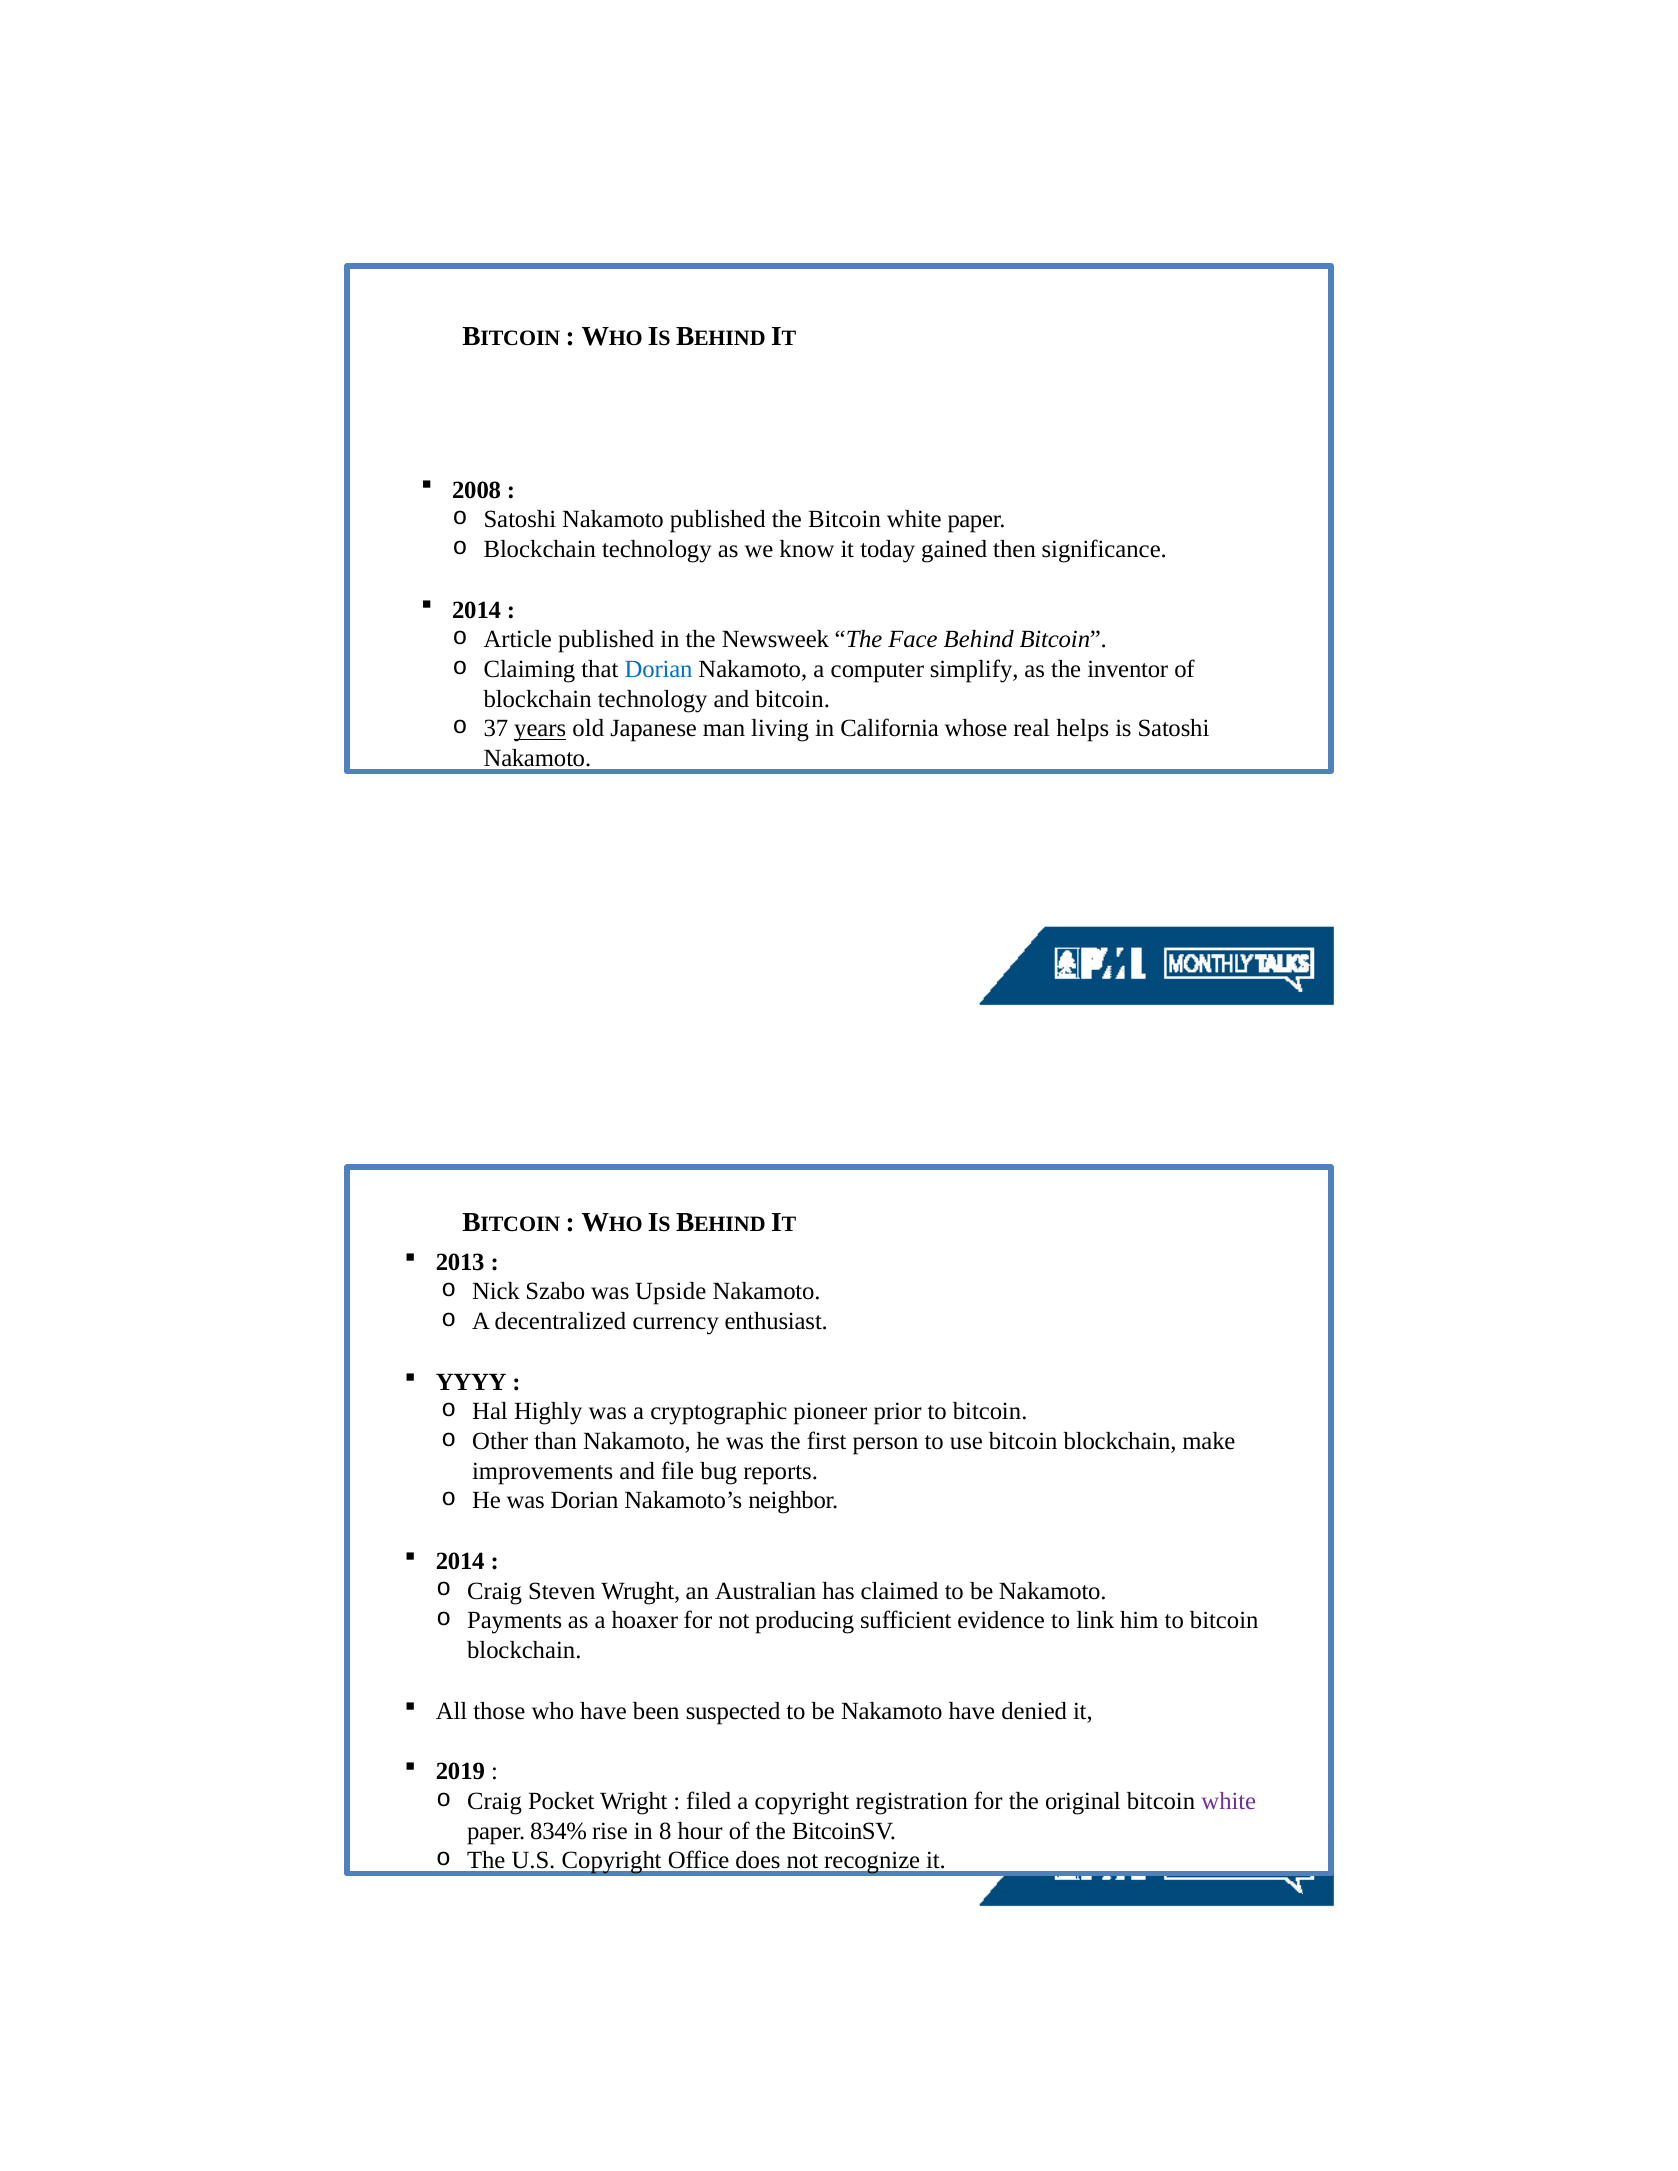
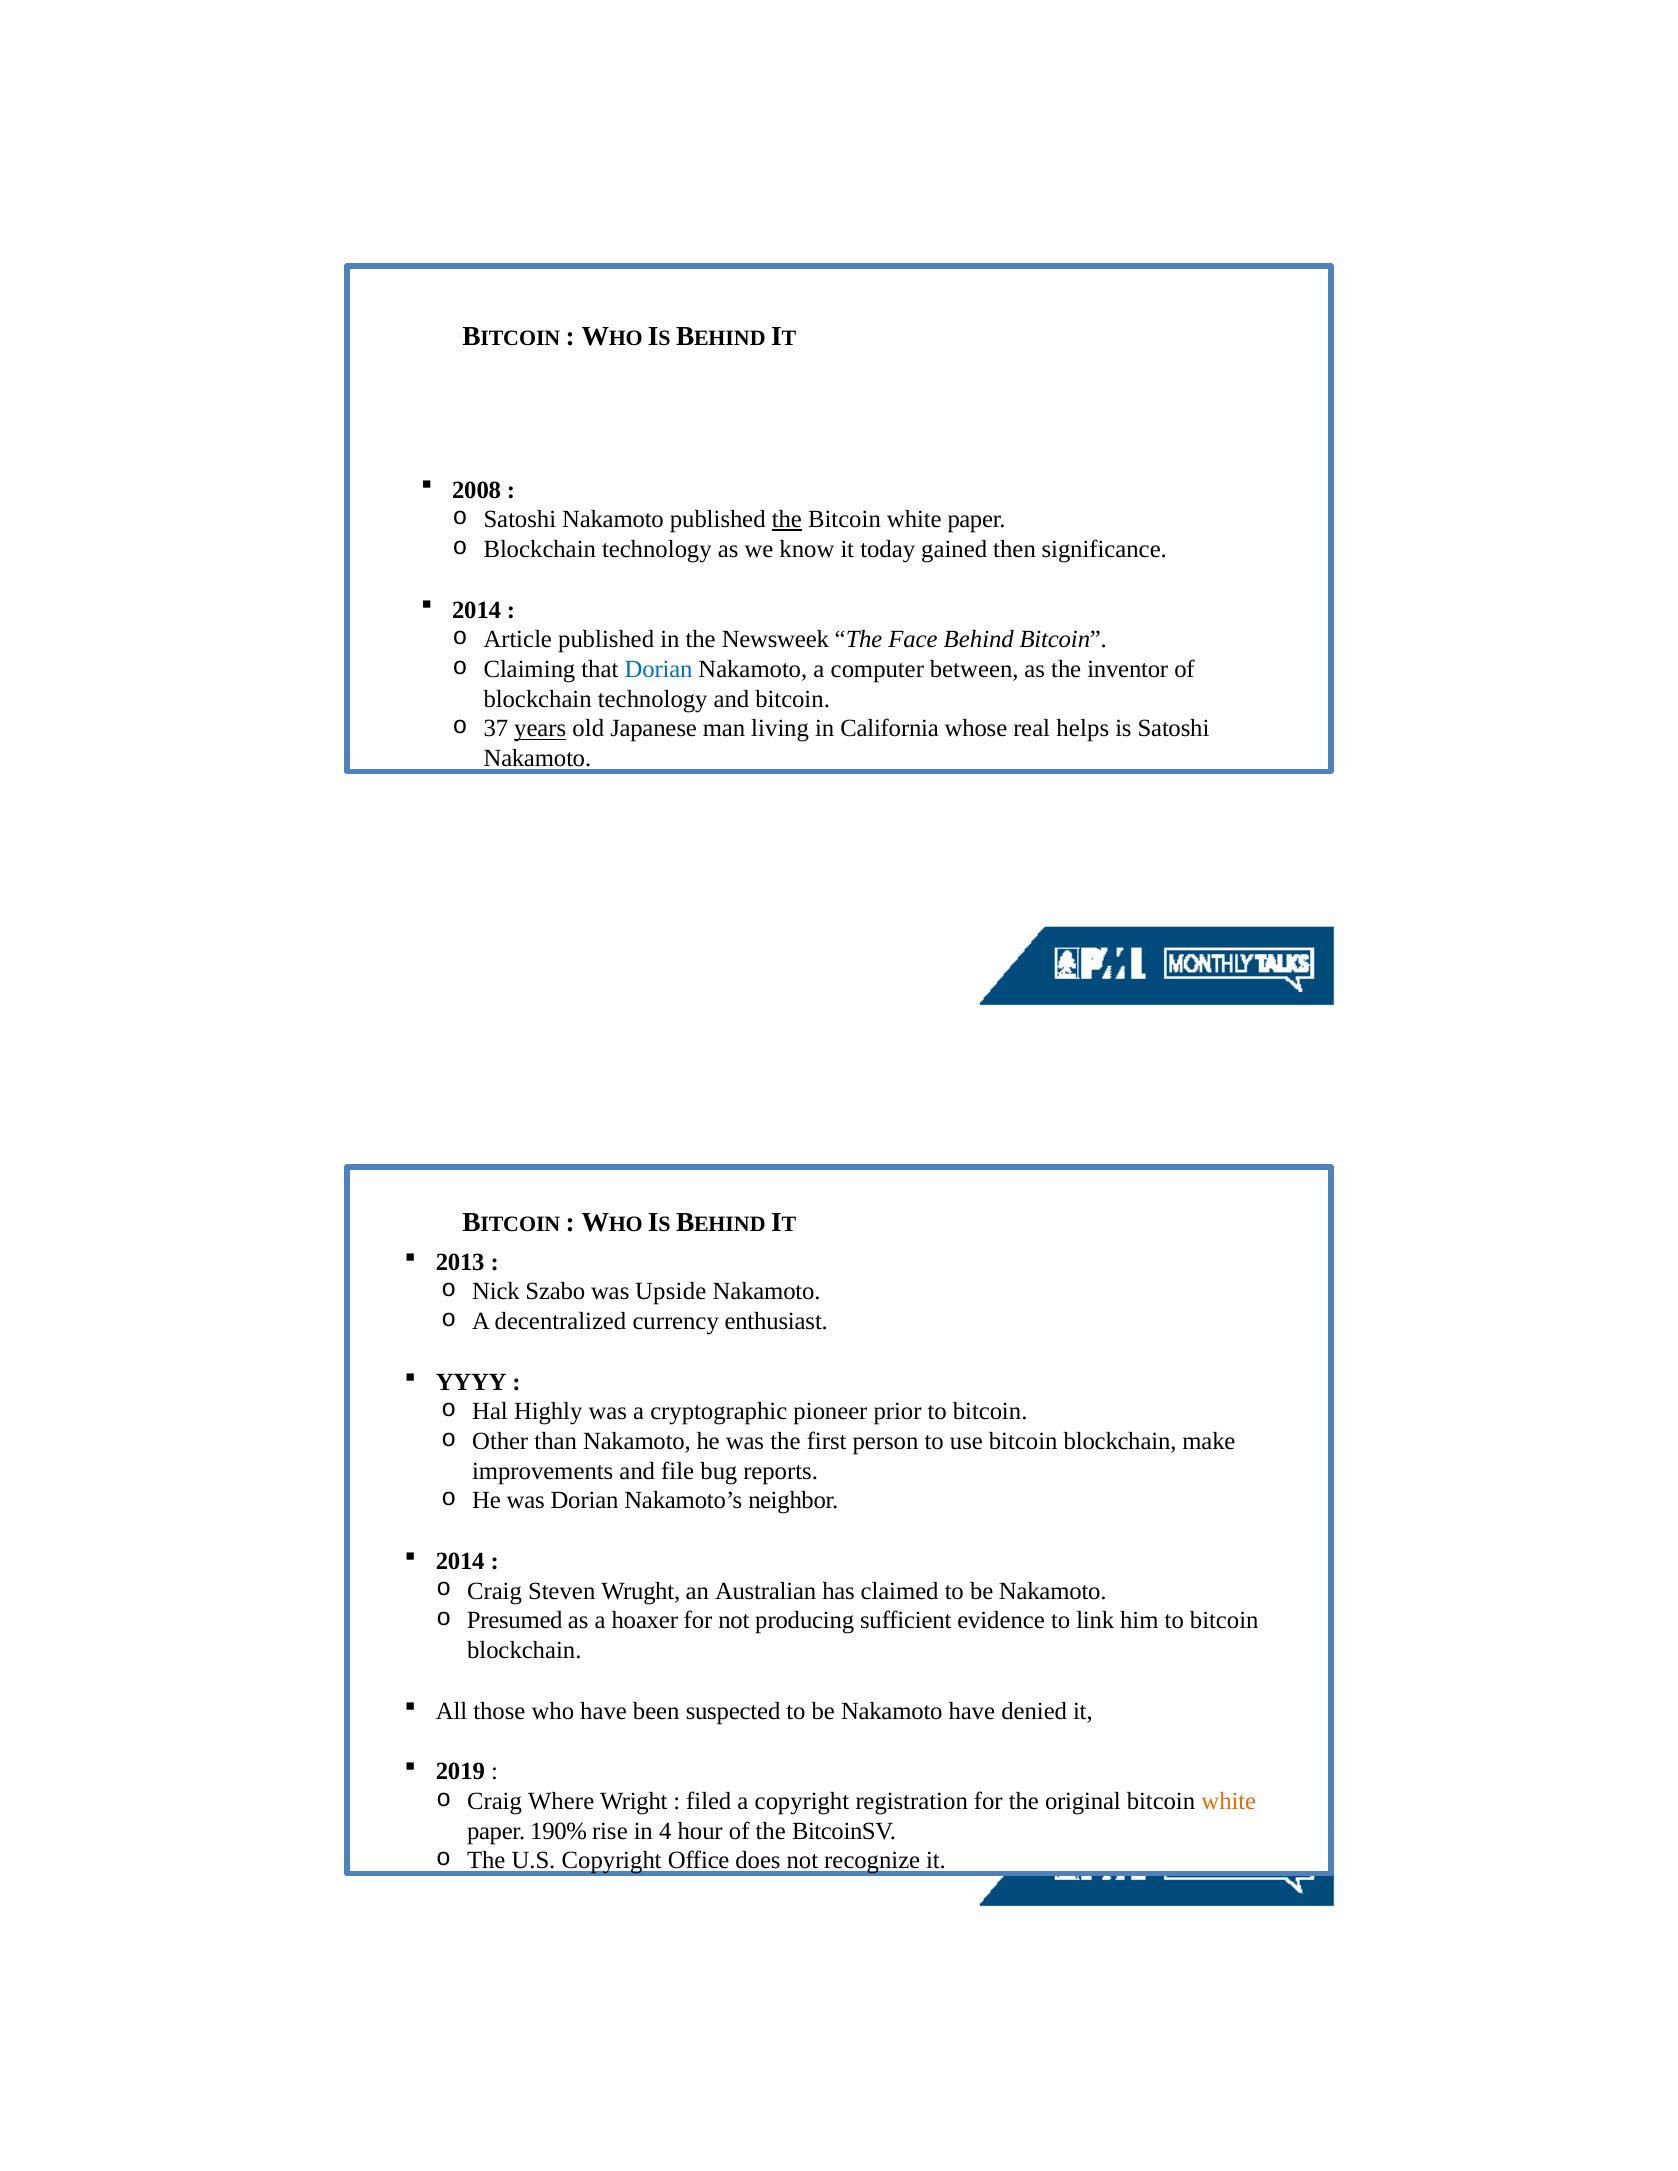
the underline: none -> present (787, 520)
simplify: simplify -> between (974, 669)
Payments: Payments -> Presumed (515, 1621)
Pocket: Pocket -> Where (561, 1802)
white colour: purple -> orange (1229, 1802)
834%: 834% -> 190% (559, 1831)
8: 8 -> 4 (665, 1831)
